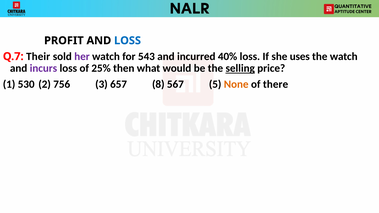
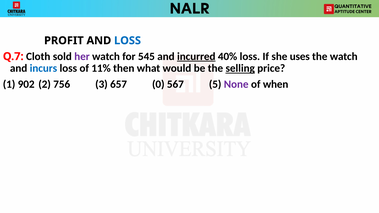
Their: Their -> Cloth (38, 56)
543: 543 -> 545 (146, 56)
incurred underline: none -> present (196, 56)
incurs colour: purple -> blue (43, 68)
25%: 25% -> 11% (101, 68)
530: 530 -> 902 (26, 84)
8: 8 -> 0 (158, 84)
None colour: orange -> purple (236, 84)
there: there -> when (276, 84)
